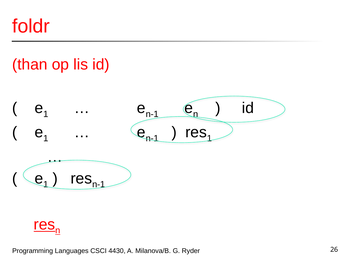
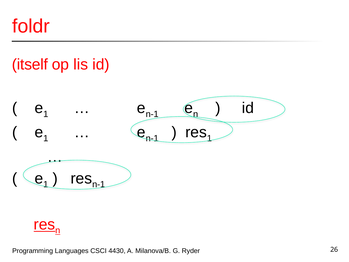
than: than -> itself (30, 64)
